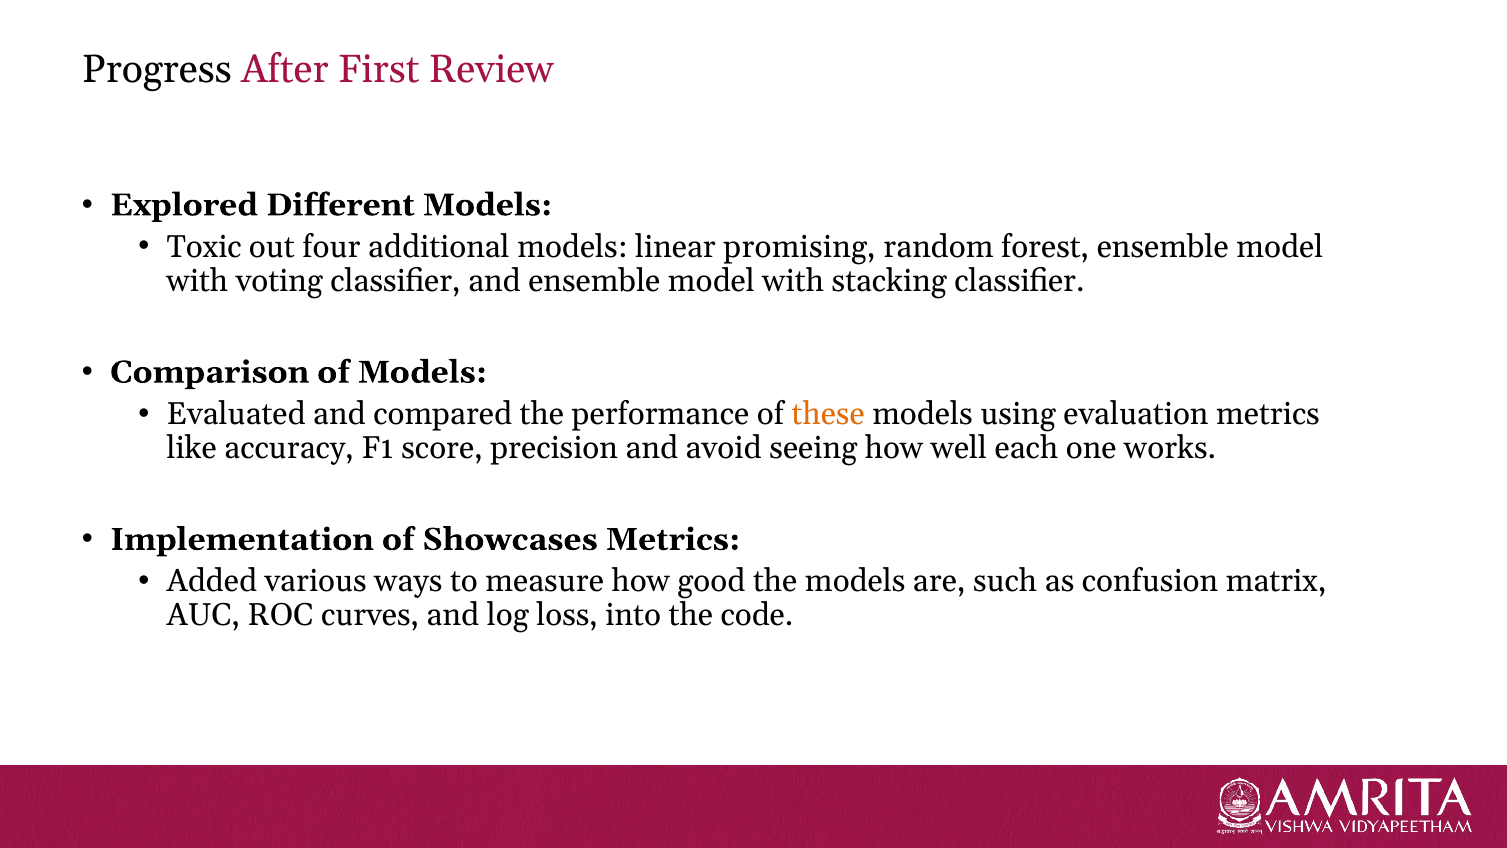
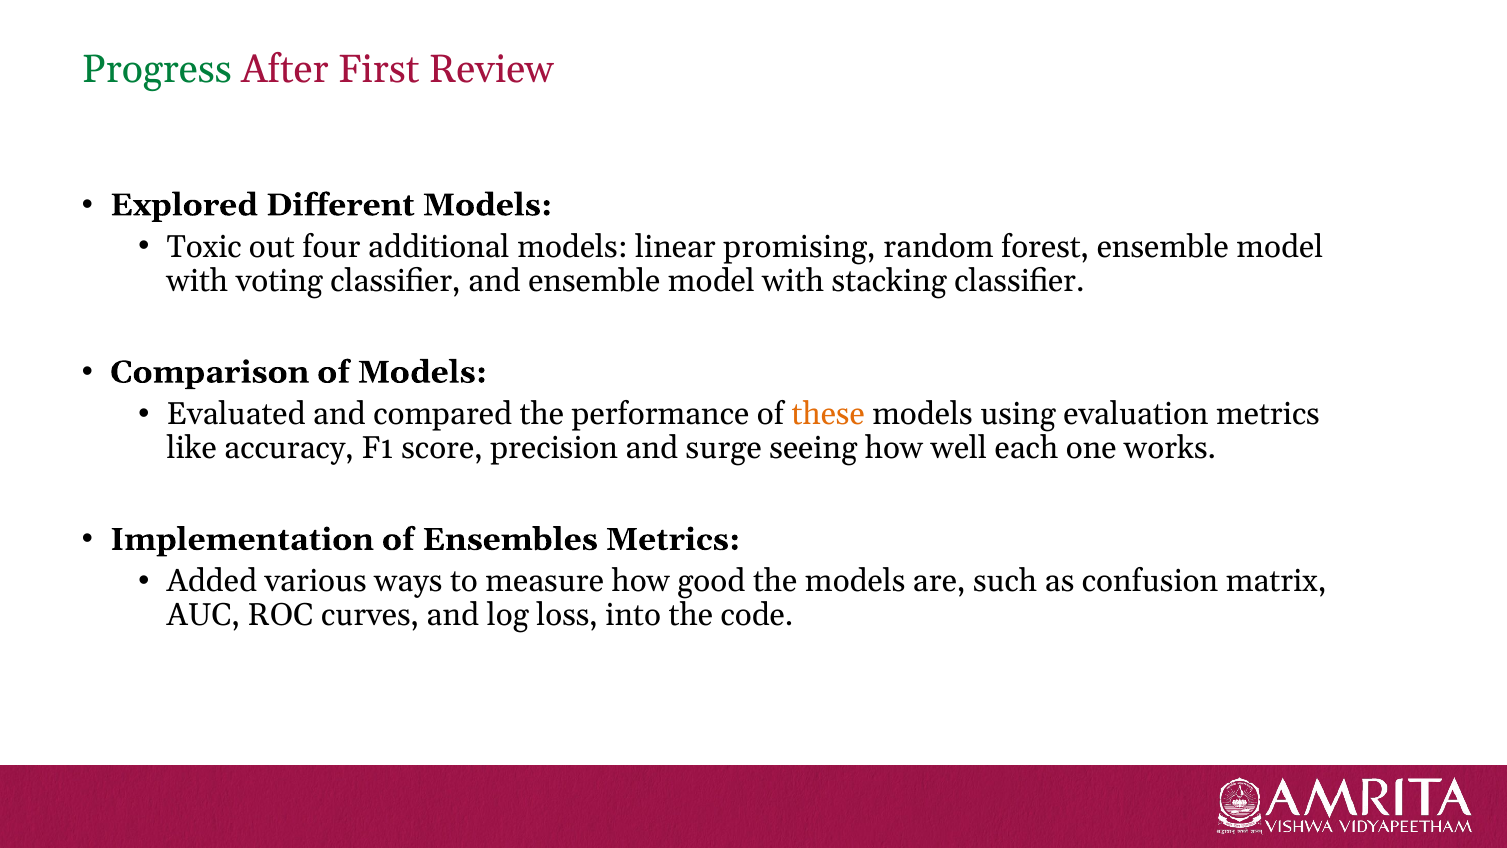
Progress colour: black -> green (157, 70)
avoid: avoid -> surge (724, 448)
Showcases: Showcases -> Ensembles (510, 539)
